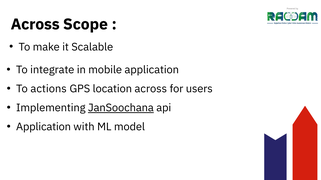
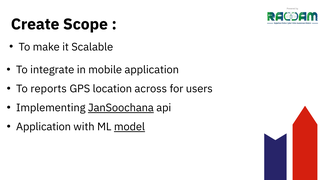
Across: Across -> Create (35, 24)
actions: actions -> reports (49, 89)
model underline: none -> present (129, 127)
